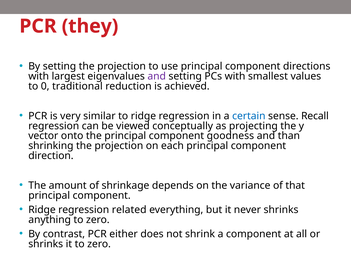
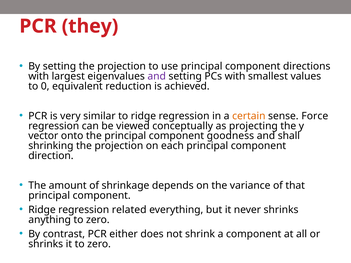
traditional: traditional -> equivalent (77, 86)
certain colour: blue -> orange (249, 116)
Recall: Recall -> Force (315, 116)
than: than -> shall (289, 136)
